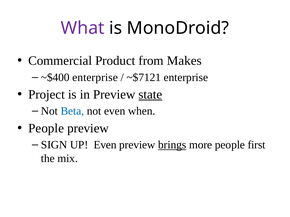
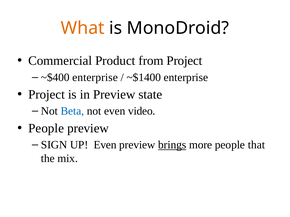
What colour: purple -> orange (83, 28)
from Makes: Makes -> Project (184, 61)
~$7121: ~$7121 -> ~$1400 (144, 77)
state underline: present -> none (150, 95)
when: when -> video (142, 111)
first: first -> that (256, 145)
